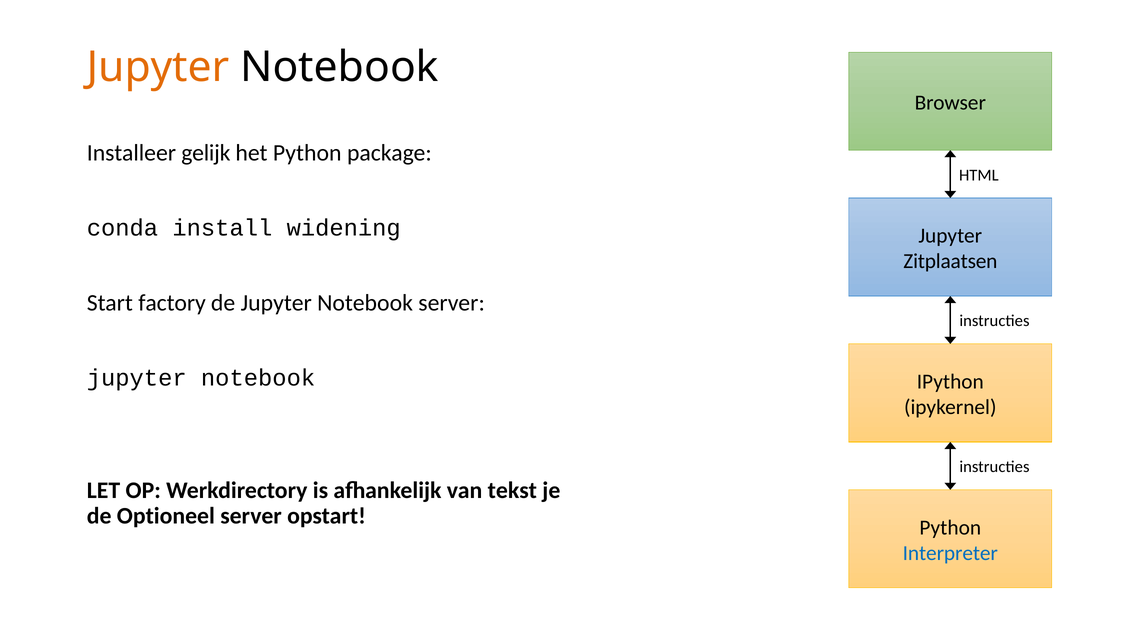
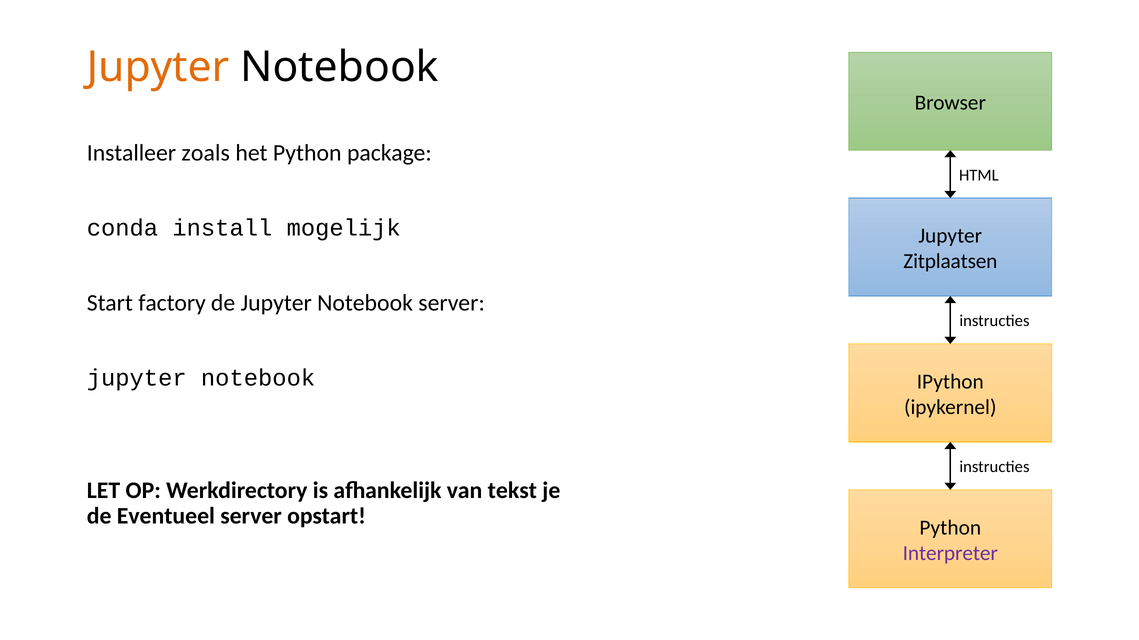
gelijk: gelijk -> zoals (206, 153)
widening: widening -> mogelijk (344, 228)
Optioneel: Optioneel -> Eventueel (166, 516)
Interpreter colour: blue -> purple (950, 554)
